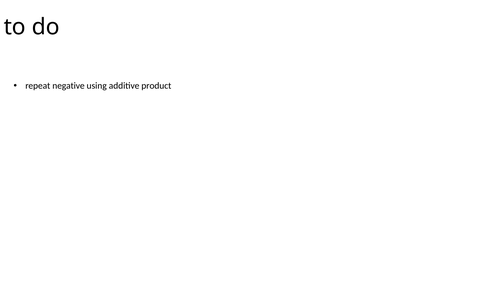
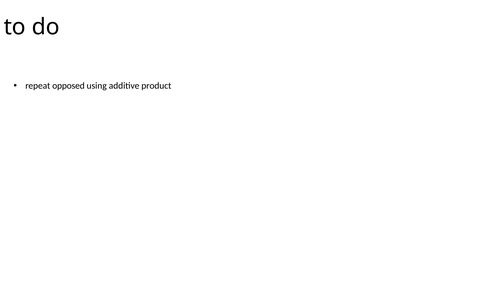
negative: negative -> opposed (69, 86)
